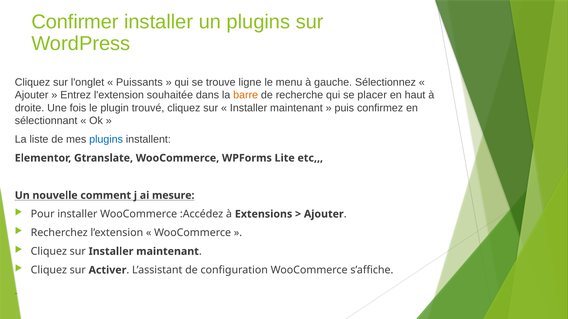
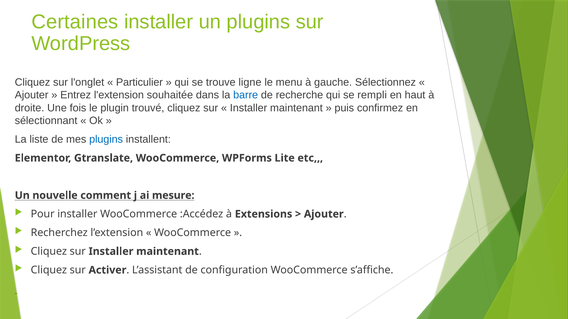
Confirmer: Confirmer -> Certaines (75, 22)
Puissants: Puissants -> Particulier (139, 83)
barre colour: orange -> blue (246, 95)
placer: placer -> rempli (372, 95)
